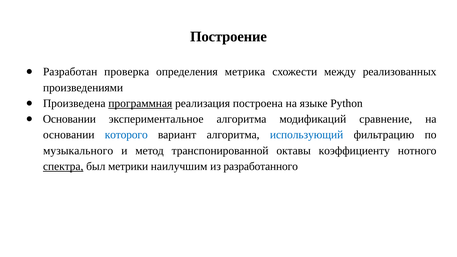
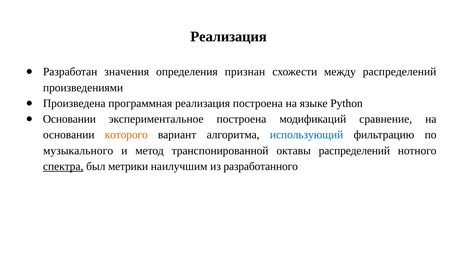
Построение: Построение -> Реализация (229, 37)
проверка: проверка -> значения (127, 72)
метрика: метрика -> признан (245, 72)
между реализованных: реализованных -> распределений (400, 72)
программная underline: present -> none (140, 103)
экспериментальное алгоритма: алгоритма -> построена (241, 119)
которого colour: blue -> orange (126, 135)
октавы коэффициенту: коэффициенту -> распределений (354, 151)
